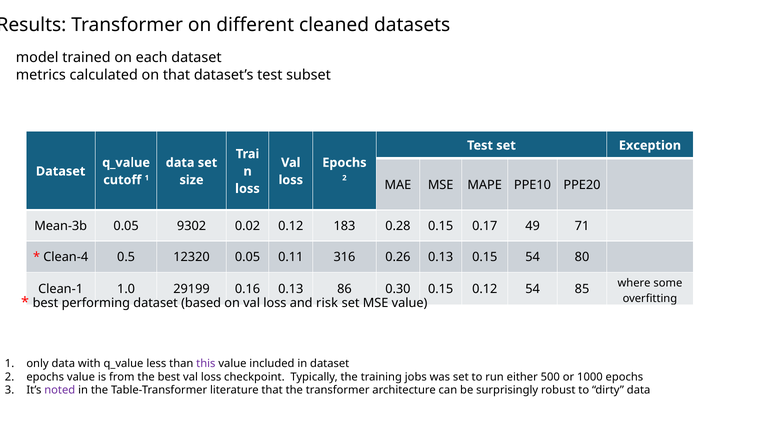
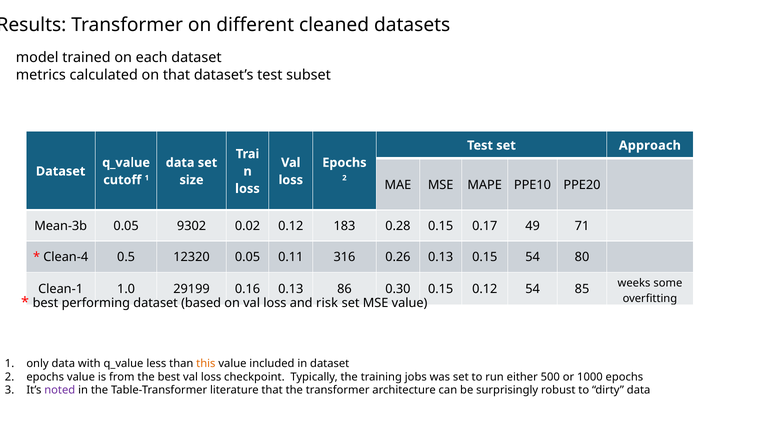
Exception: Exception -> Approach (650, 145)
where: where -> weeks (634, 283)
this colour: purple -> orange (206, 363)
